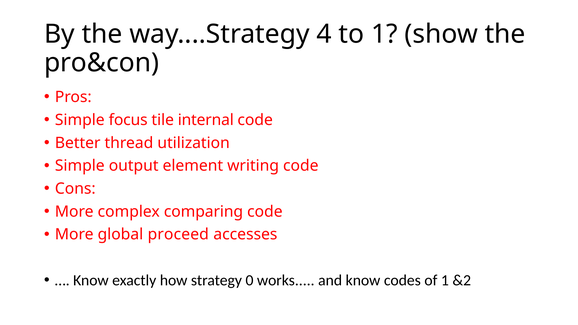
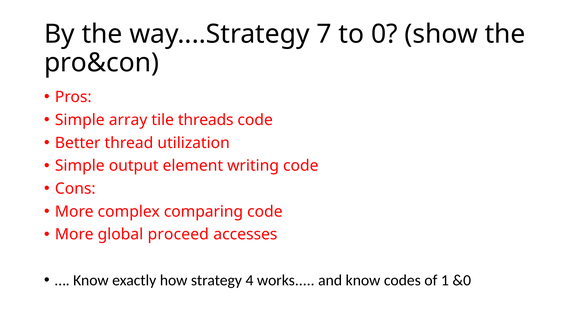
4: 4 -> 7 (324, 34)
to 1: 1 -> 0 (384, 34)
focus: focus -> array (128, 120)
internal: internal -> threads (206, 120)
0: 0 -> 4 (249, 280)
&2: &2 -> &0 (462, 280)
